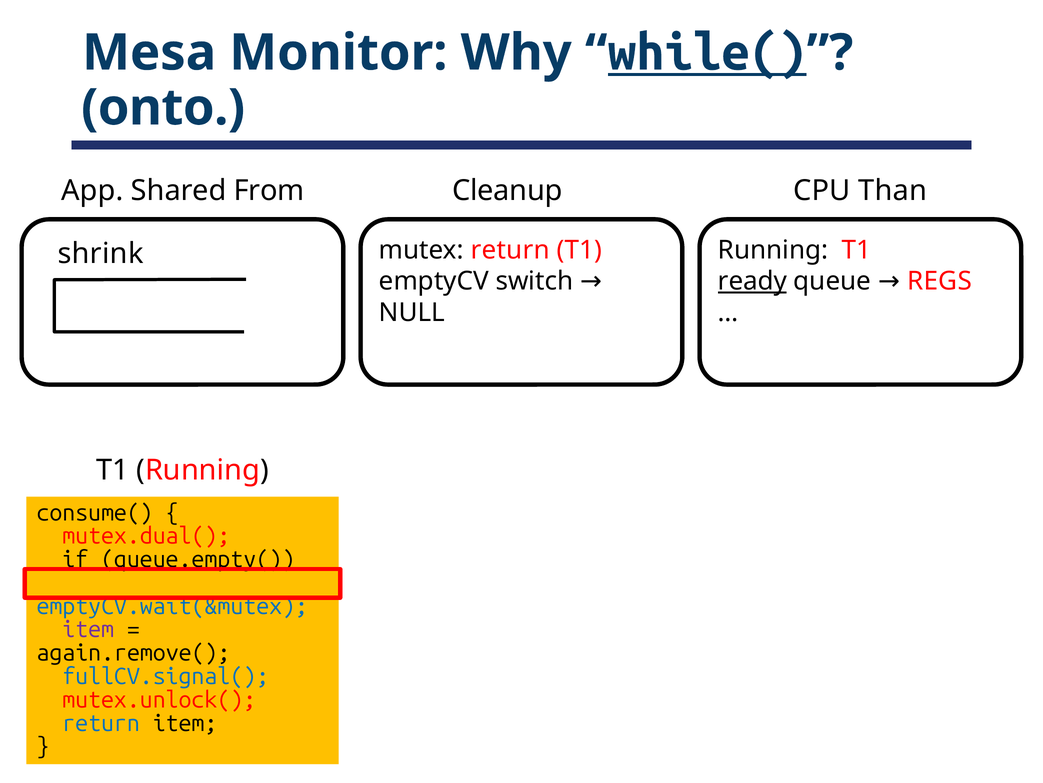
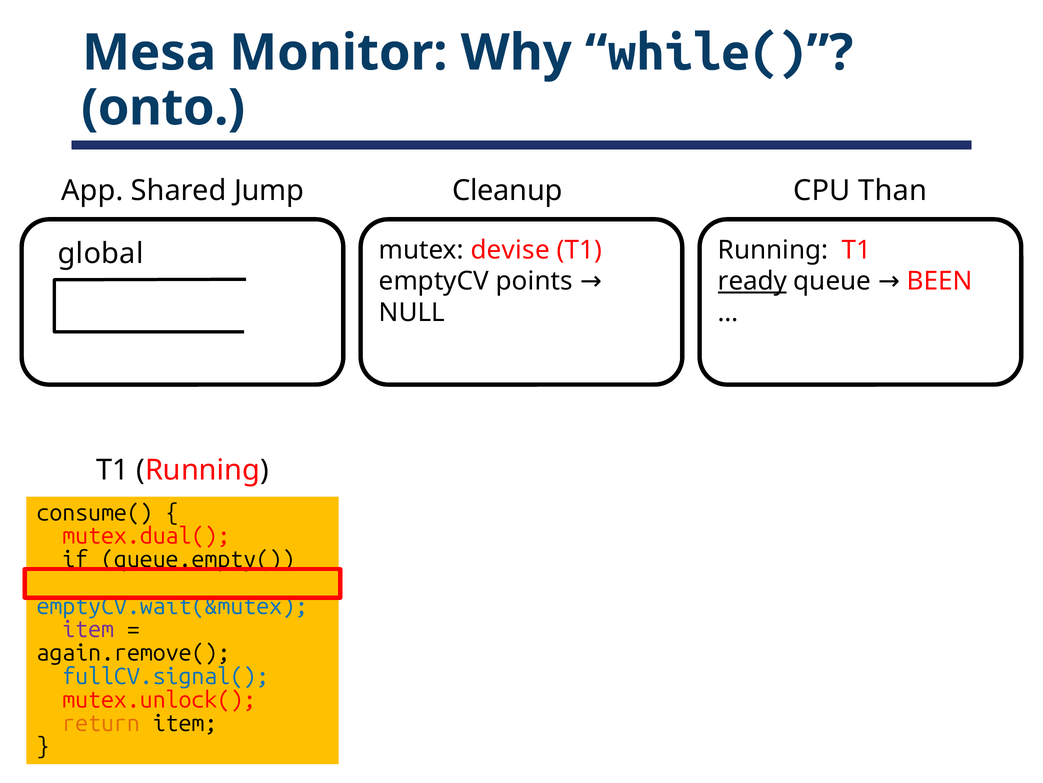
while( underline: present -> none (707, 53)
From: From -> Jump (269, 190)
shrink: shrink -> global (101, 253)
mutex return: return -> devise (510, 250)
switch: switch -> points (534, 281)
REGS: REGS -> BEEN (940, 281)
return colour: blue -> orange (101, 723)
